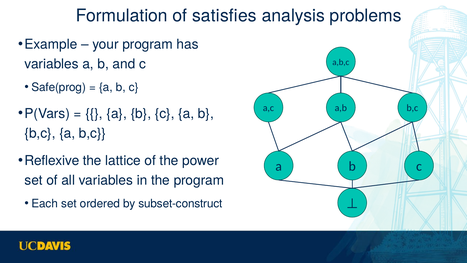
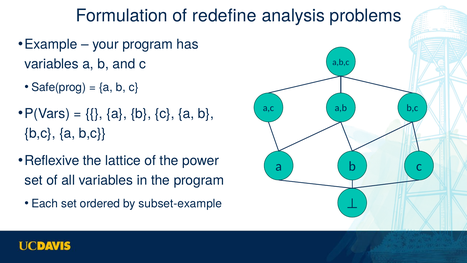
satisfies: satisfies -> redefine (224, 16)
subset-construct: subset-construct -> subset-example (180, 203)
